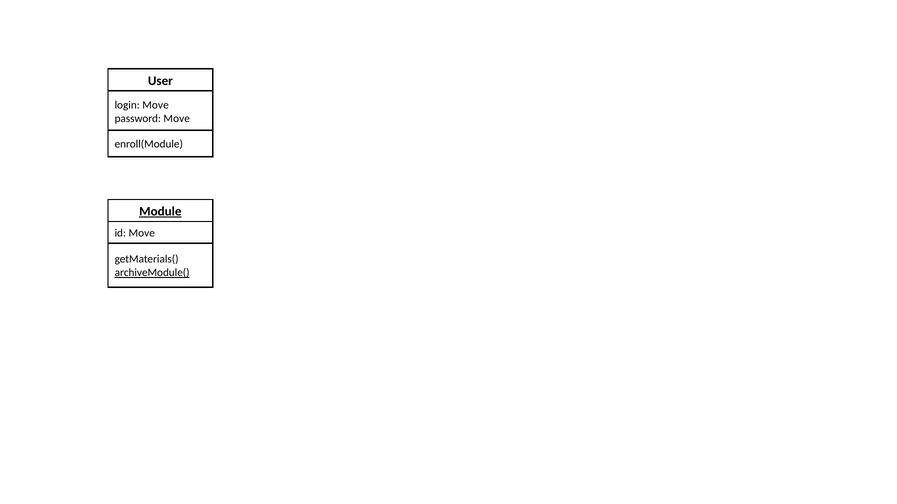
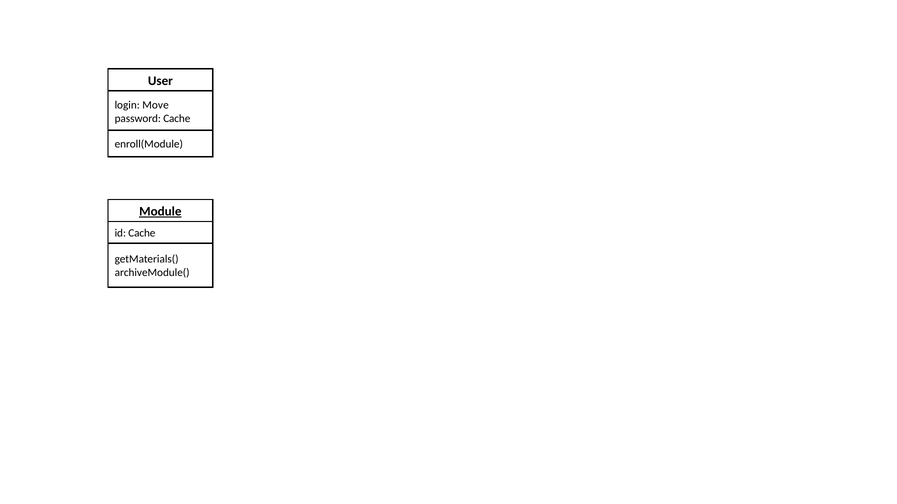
password Move: Move -> Cache (177, 119)
id Move: Move -> Cache (142, 233)
archiveModule( underline: present -> none (152, 273)
